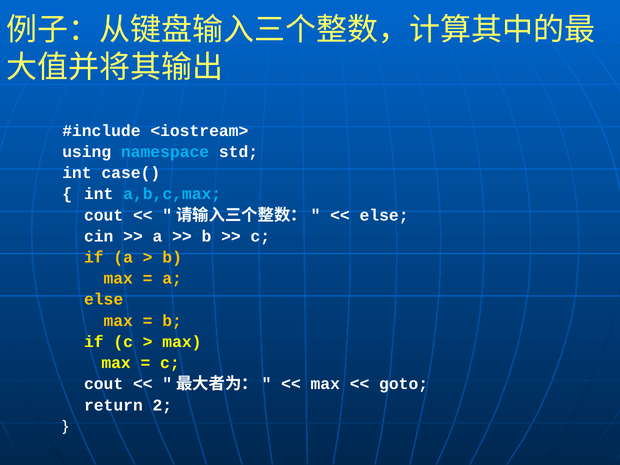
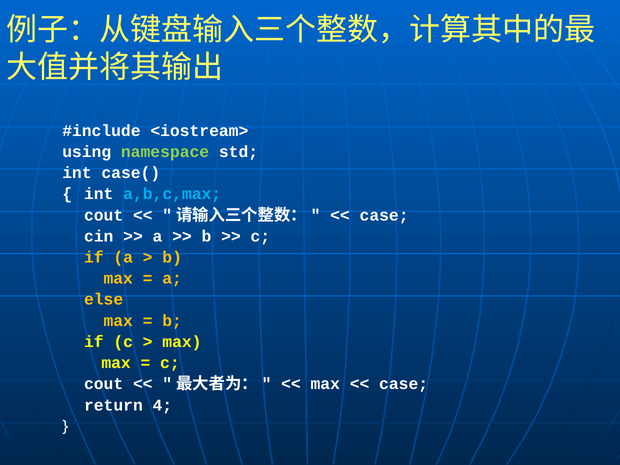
namespace colour: light blue -> light green (165, 152)
else: else -> case (384, 215)
goto: goto -> case (404, 384)
2: 2 -> 4 (162, 405)
